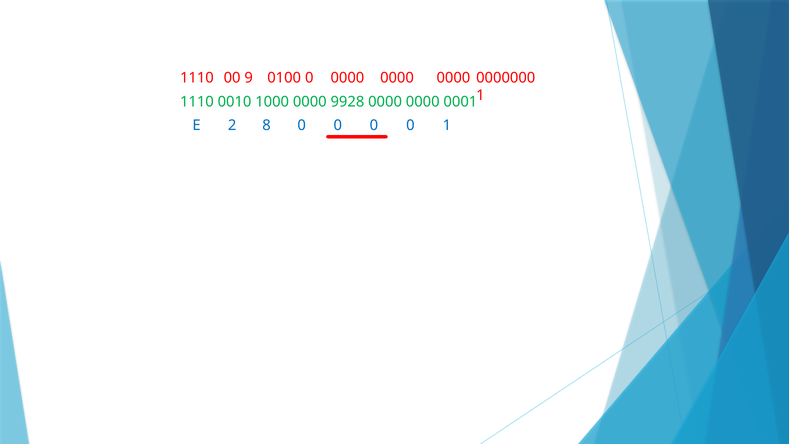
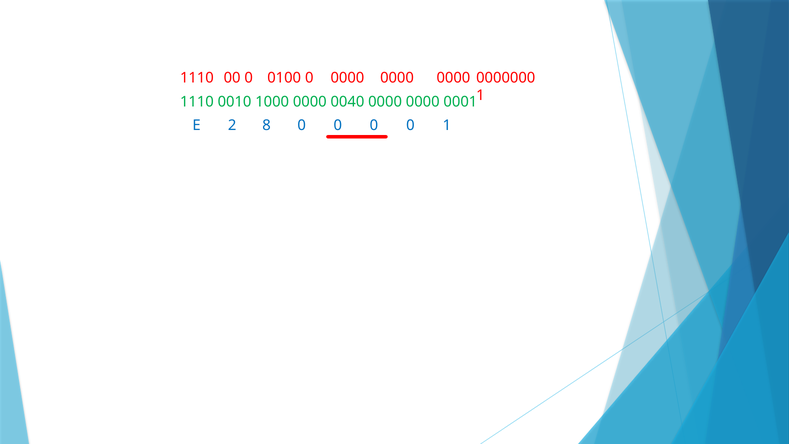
00 9: 9 -> 0 (249, 78)
9928: 9928 -> 0040 (347, 102)
